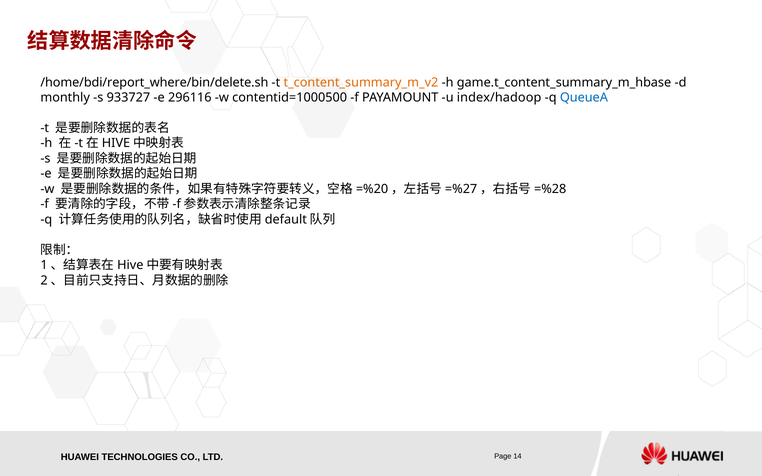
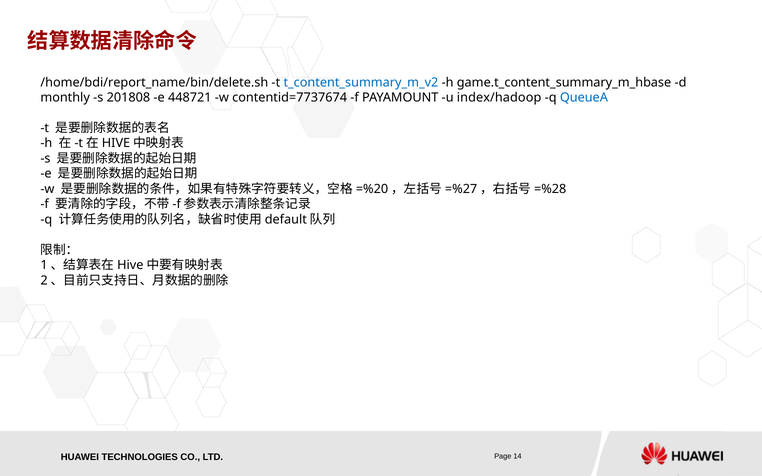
/home/bdi/report_where/bin/delete.sh: /home/bdi/report_where/bin/delete.sh -> /home/bdi/report_name/bin/delete.sh (154, 82)
t_content_summary_m_v2 colour: orange -> blue (361, 82)
933727: 933727 -> 201808 (128, 98)
296116: 296116 -> 448721 (190, 98)
contentid=1000500: contentid=1000500 -> contentid=7737674 (290, 98)
